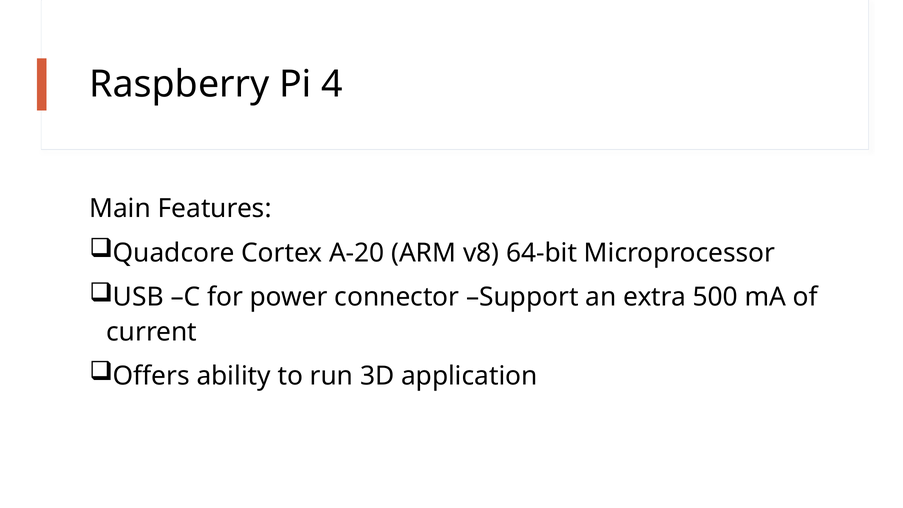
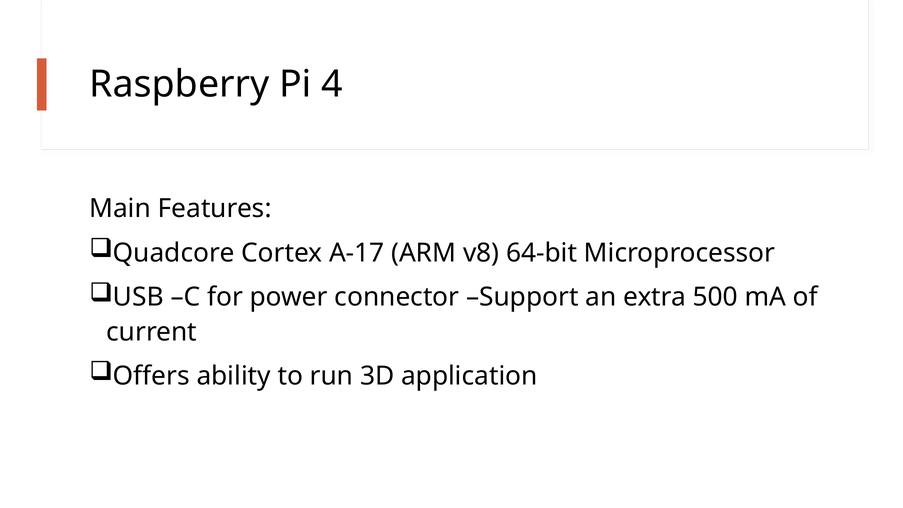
A-20: A-20 -> A-17 (357, 253)
